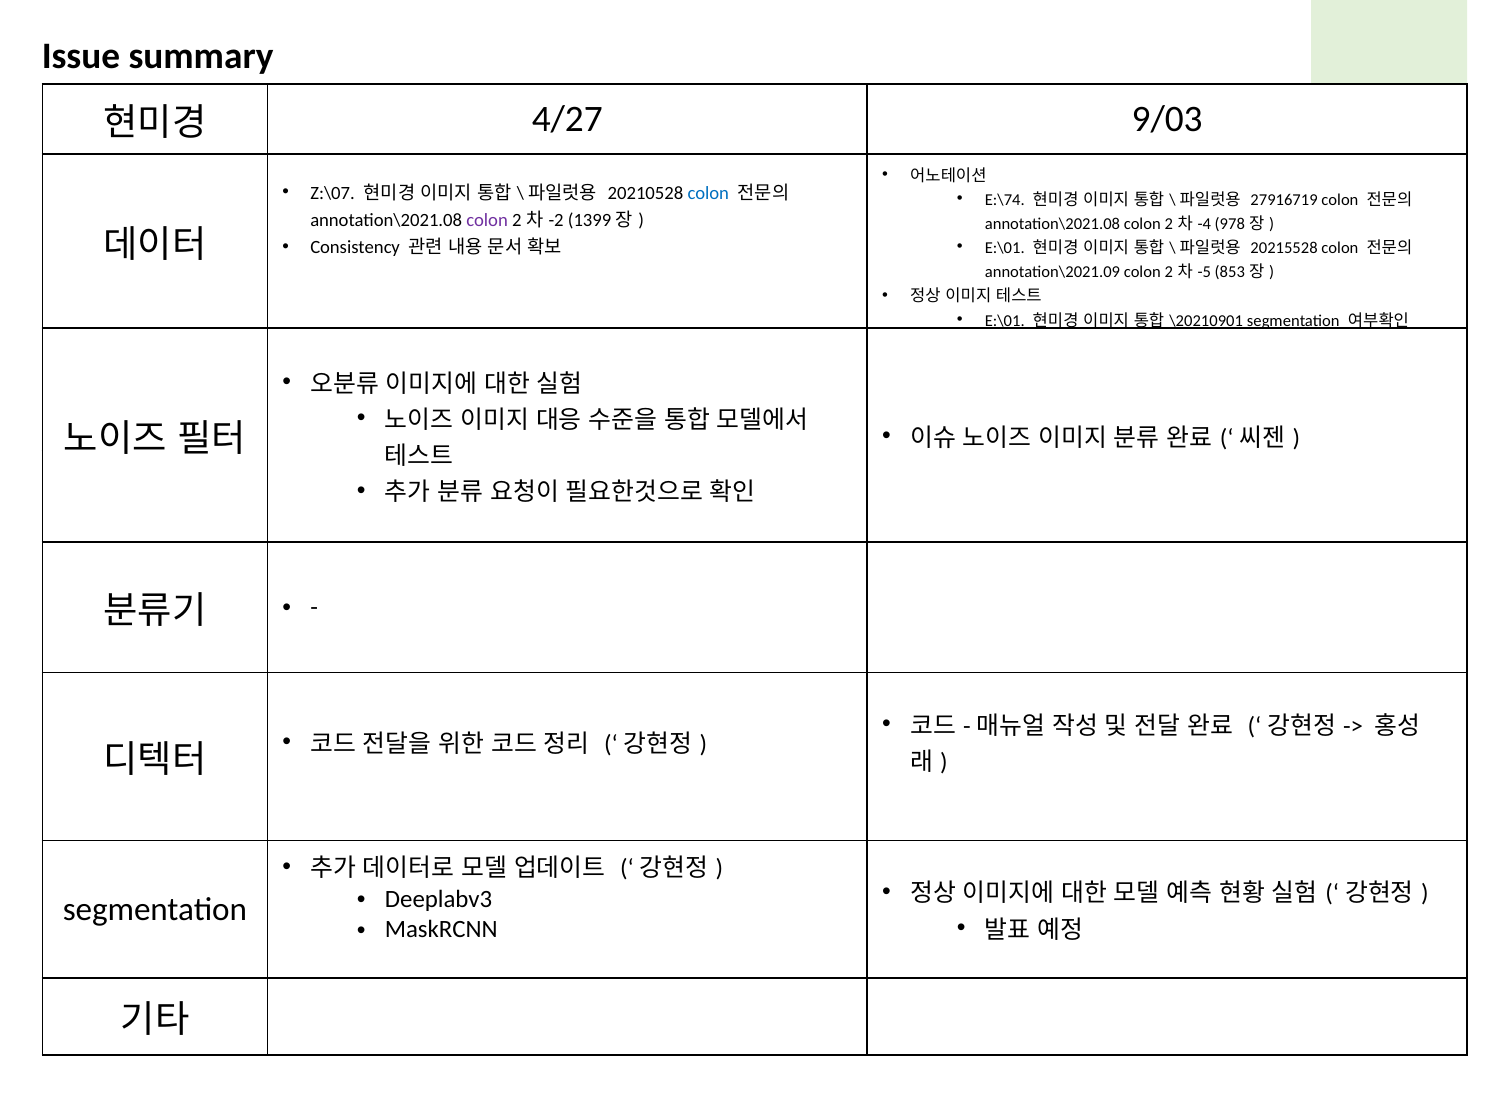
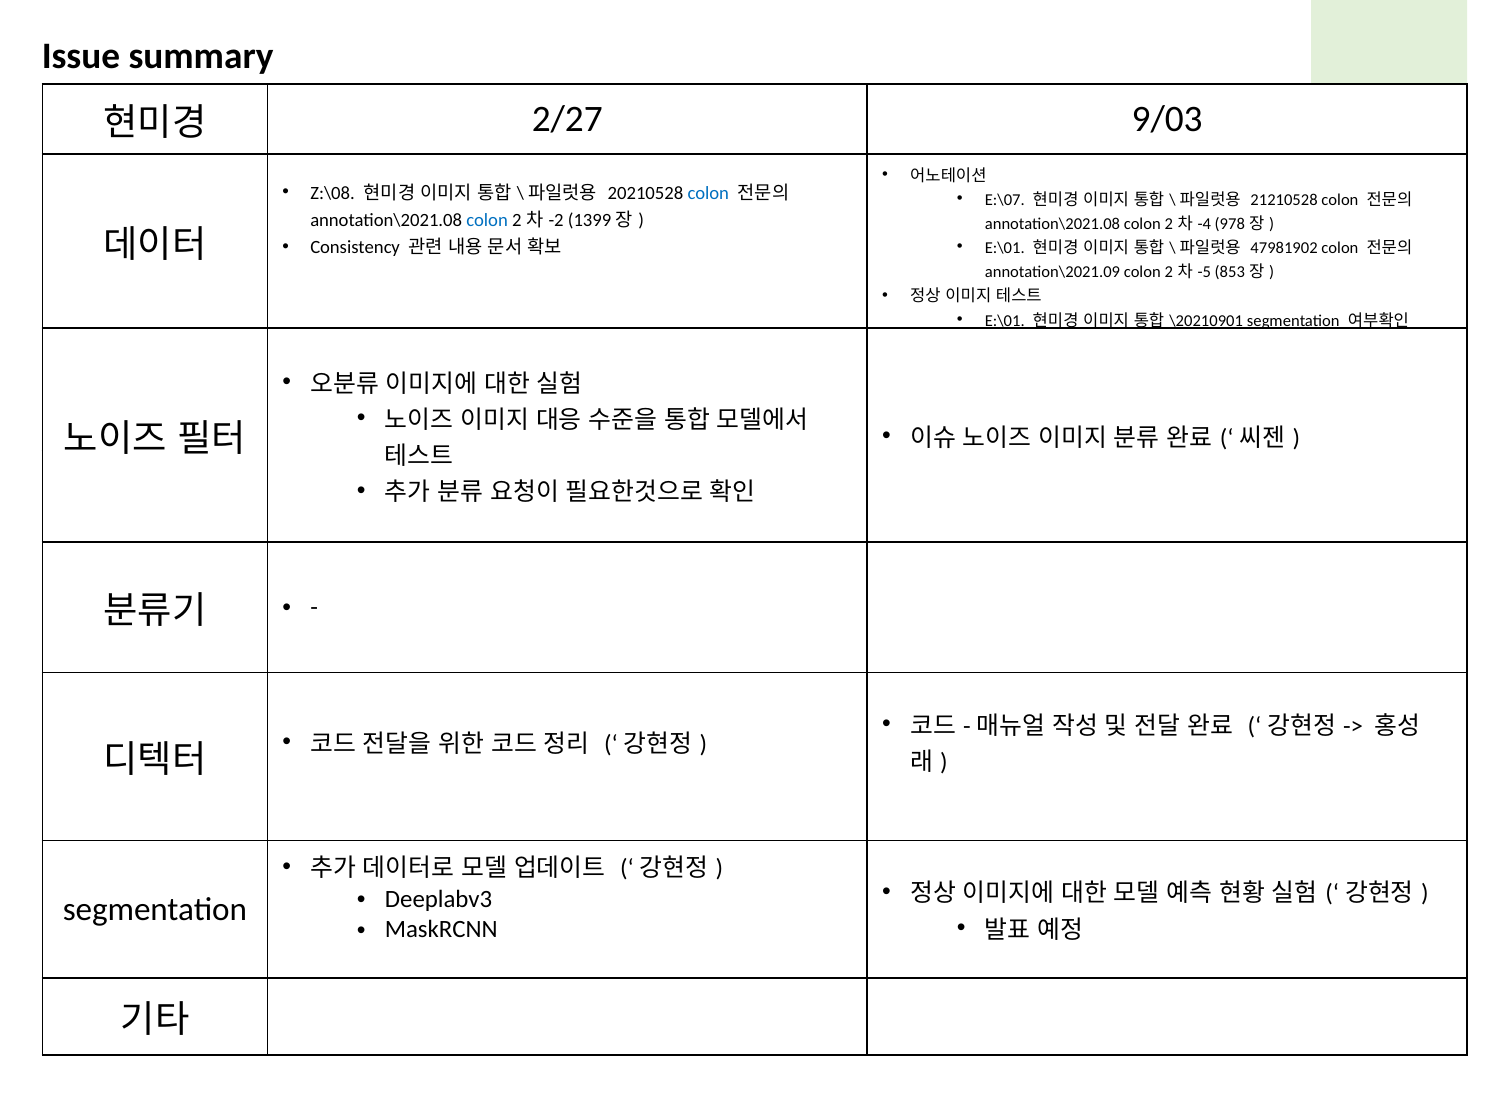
4/27: 4/27 -> 2/27 (567, 120)
Z:\07: Z:\07 -> Z:\08 (333, 193)
E:\74: E:\74 -> E:\07 (1005, 200)
27916719: 27916719 -> 21210528 (1284, 200)
colon colour: purple -> blue (487, 220)
20215528: 20215528 -> 47981902 (1284, 248)
